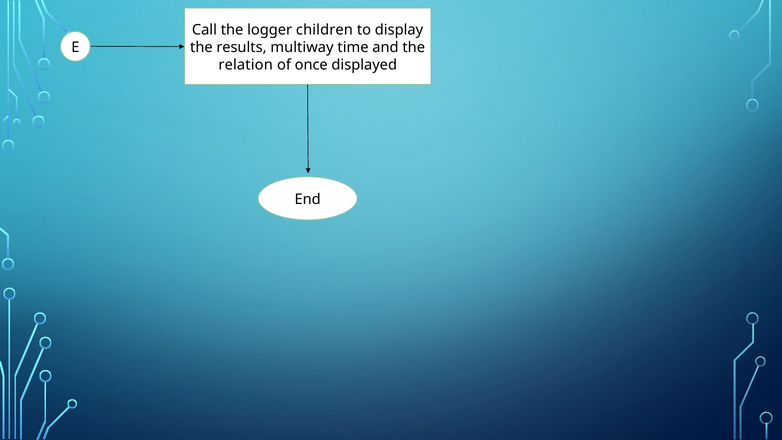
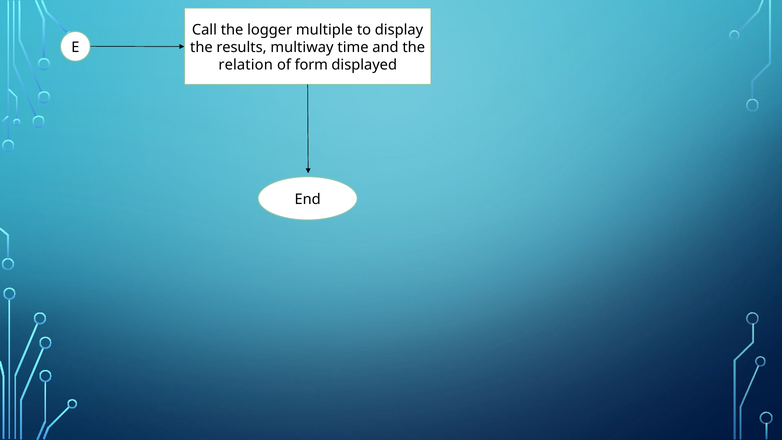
children: children -> multiple (324, 30)
once: once -> form (311, 65)
